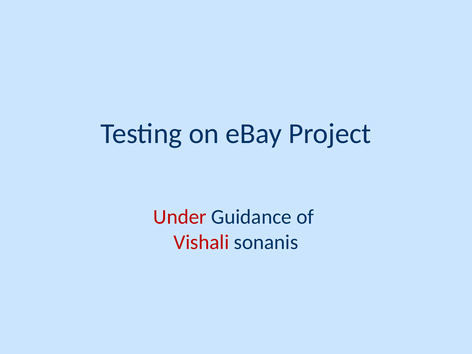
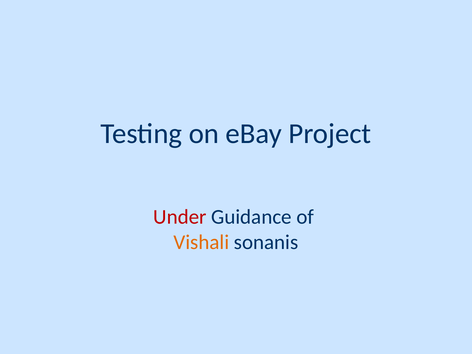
Vishali colour: red -> orange (201, 242)
